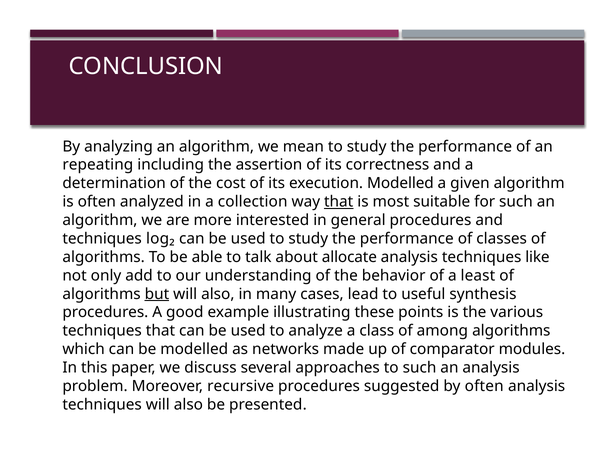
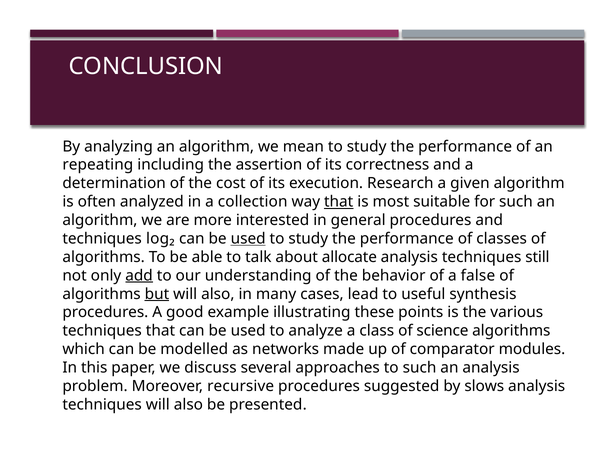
execution Modelled: Modelled -> Research (400, 183)
used underline: none -> present (248, 239)
like: like -> still (537, 257)
add underline: none -> present (139, 276)
least: least -> false (478, 276)
among: among -> science (442, 331)
by often: often -> slows (484, 386)
